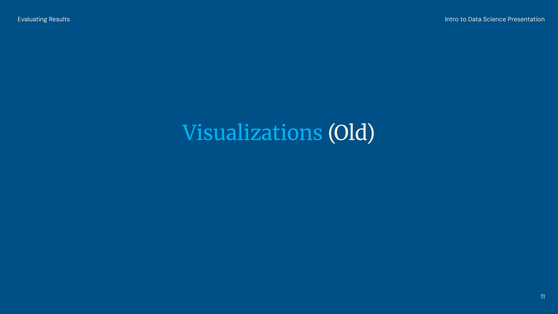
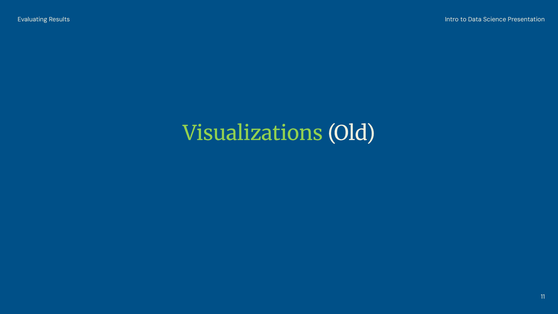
Visualizations colour: light blue -> light green (253, 133)
